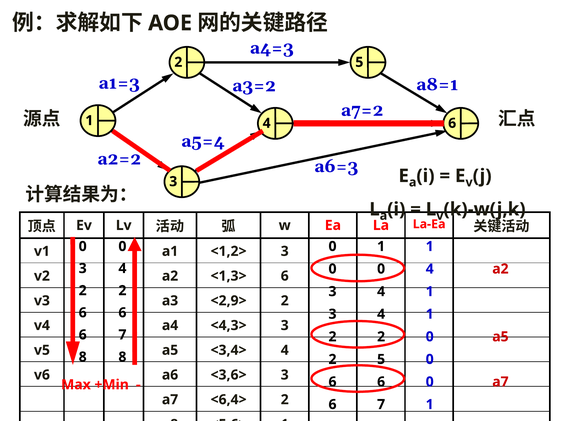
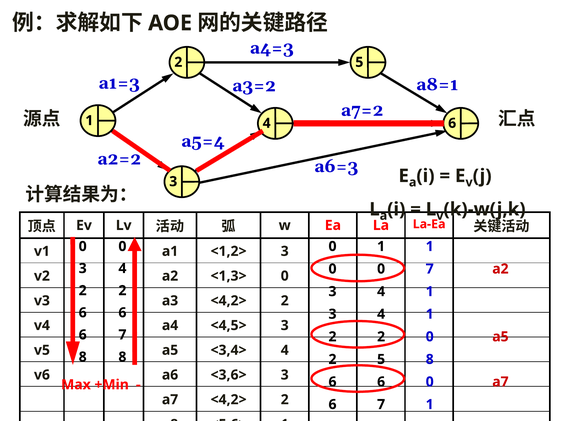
4: 4 -> 7 (430, 269)
<1,3> 6: 6 -> 0 (285, 276)
a3 <2,9>: <2,9> -> <4,2> (229, 301)
<4,3>: <4,3> -> <4,5> (229, 325)
0: 0 -> 8 (430, 359)
a7 <6,4>: <6,4> -> <4,2> (229, 399)
